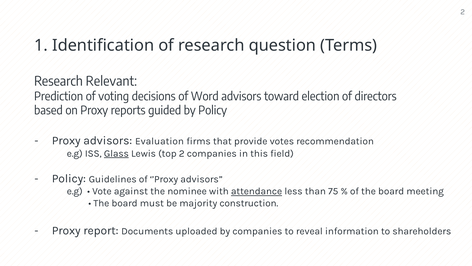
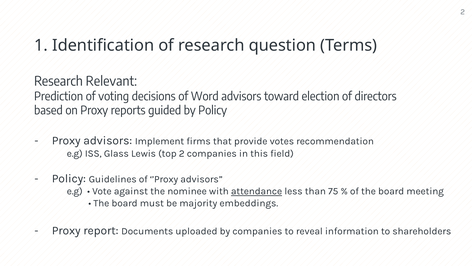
Evaluation: Evaluation -> Implement (160, 141)
Glass underline: present -> none (116, 153)
construction: construction -> embeddings (249, 203)
